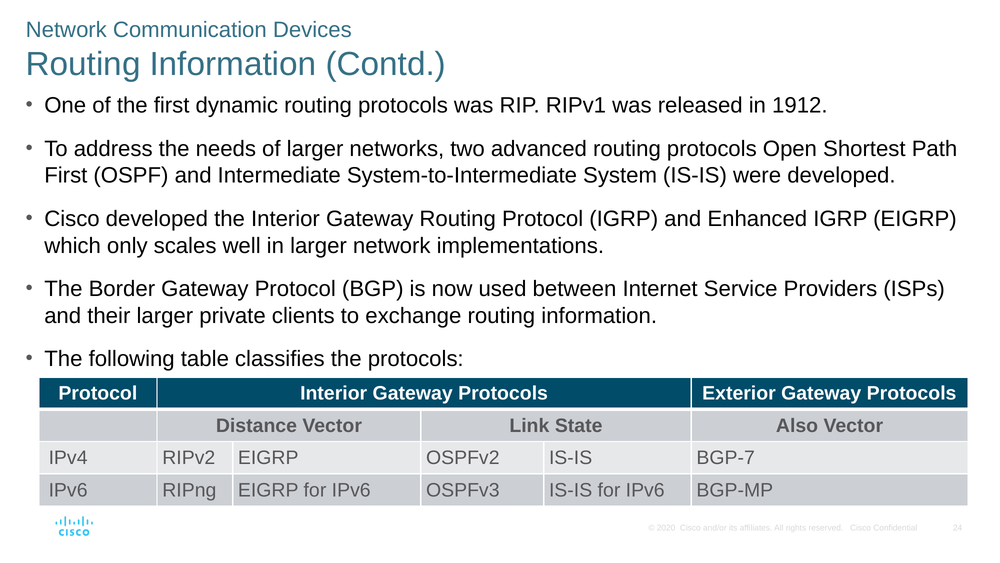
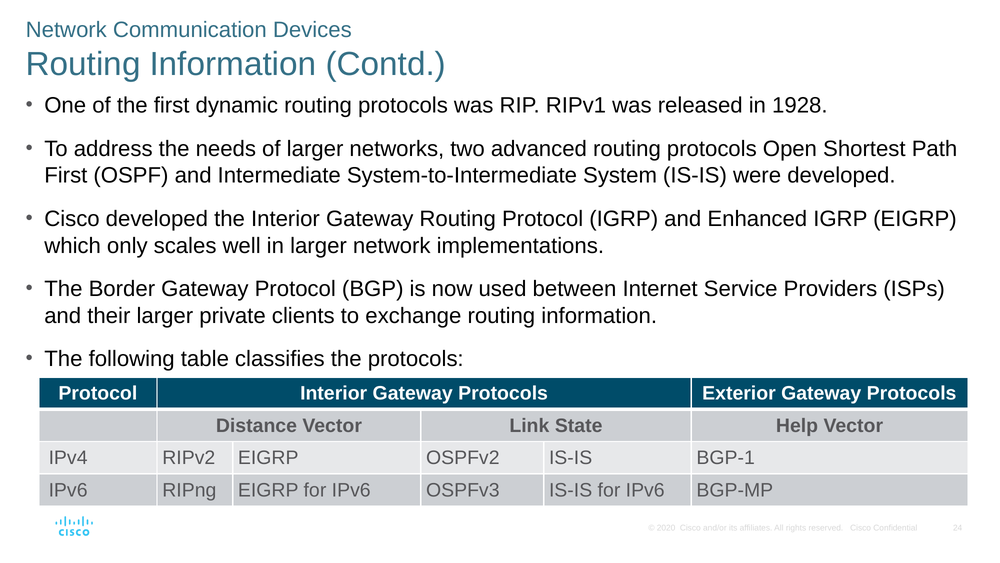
1912: 1912 -> 1928 (800, 105)
Also: Also -> Help (797, 425)
BGP-7: BGP-7 -> BGP-1 (726, 458)
